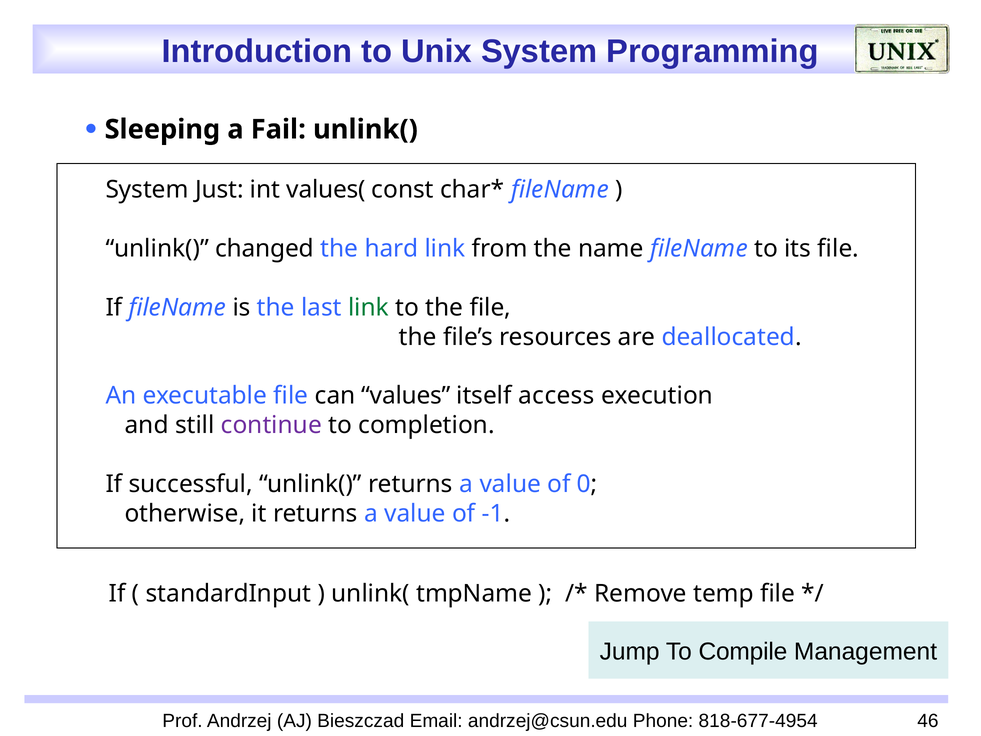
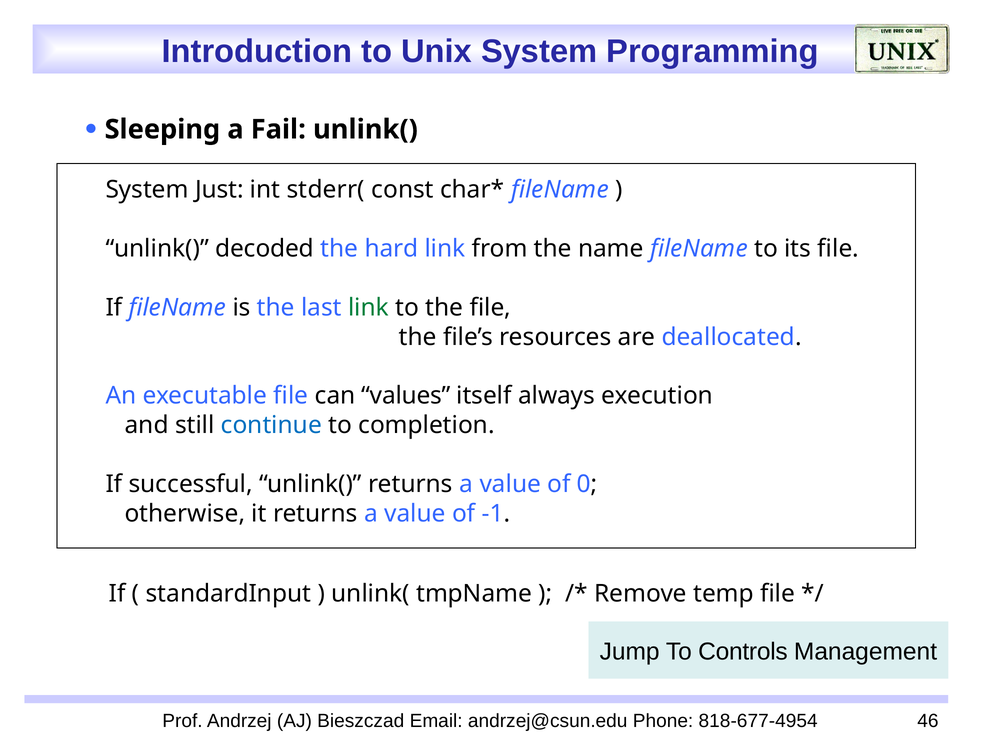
values(: values( -> stderr( (326, 190)
changed: changed -> decoded (265, 249)
access: access -> always (557, 396)
continue colour: purple -> blue (271, 425)
Compile: Compile -> Controls (743, 652)
